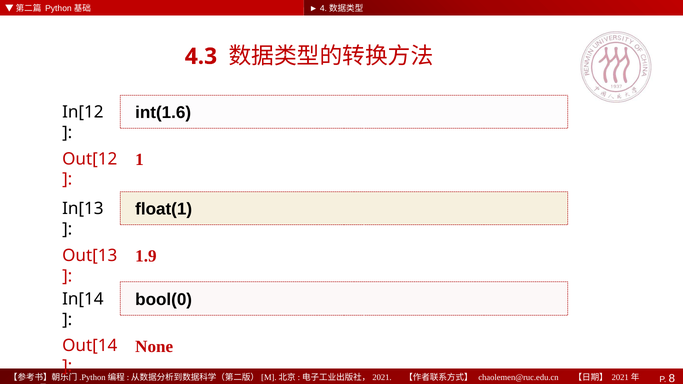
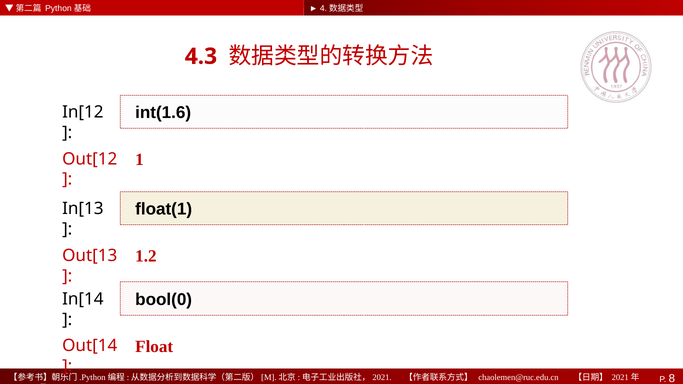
1.9: 1.9 -> 1.2 (146, 256)
None: None -> Float (154, 347)
